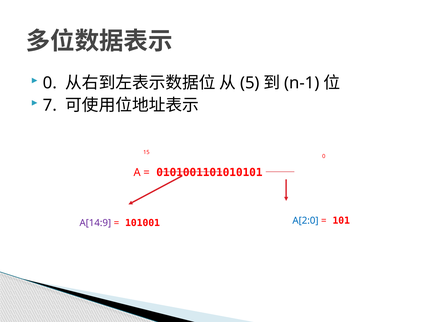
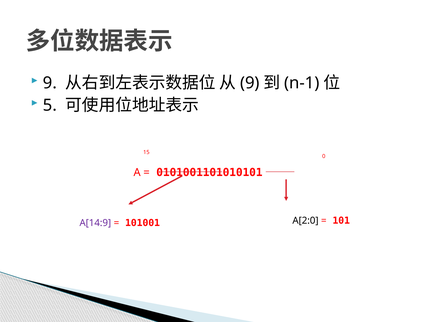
0: 0 -> 9 (50, 83)
5: 5 -> 9 (250, 83)
7: 7 -> 5 (50, 105)
A[2:0 colour: blue -> black (306, 221)
